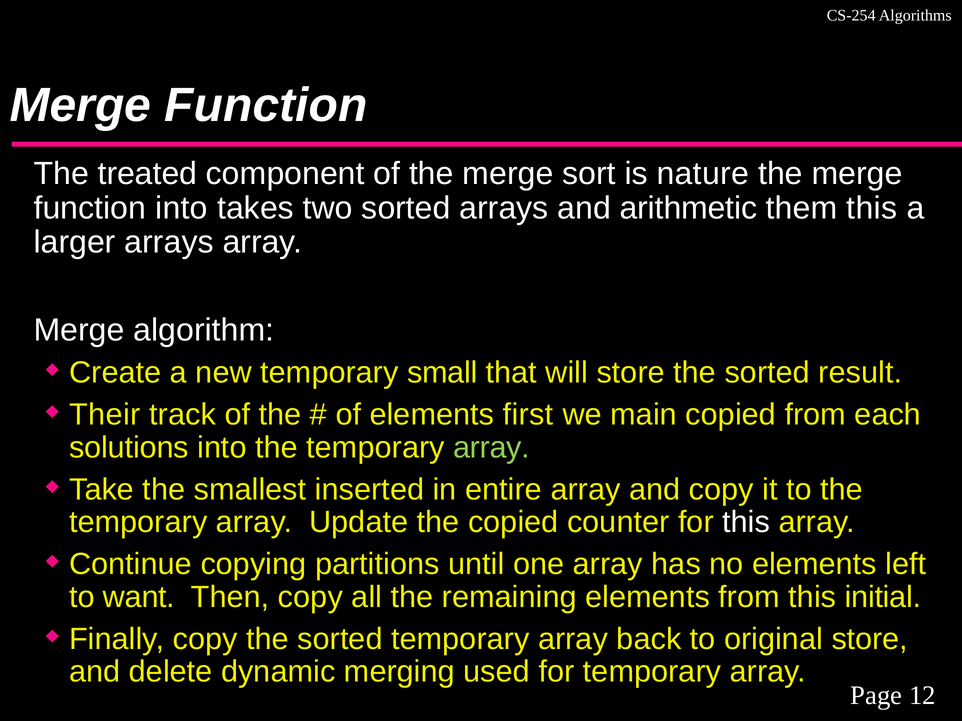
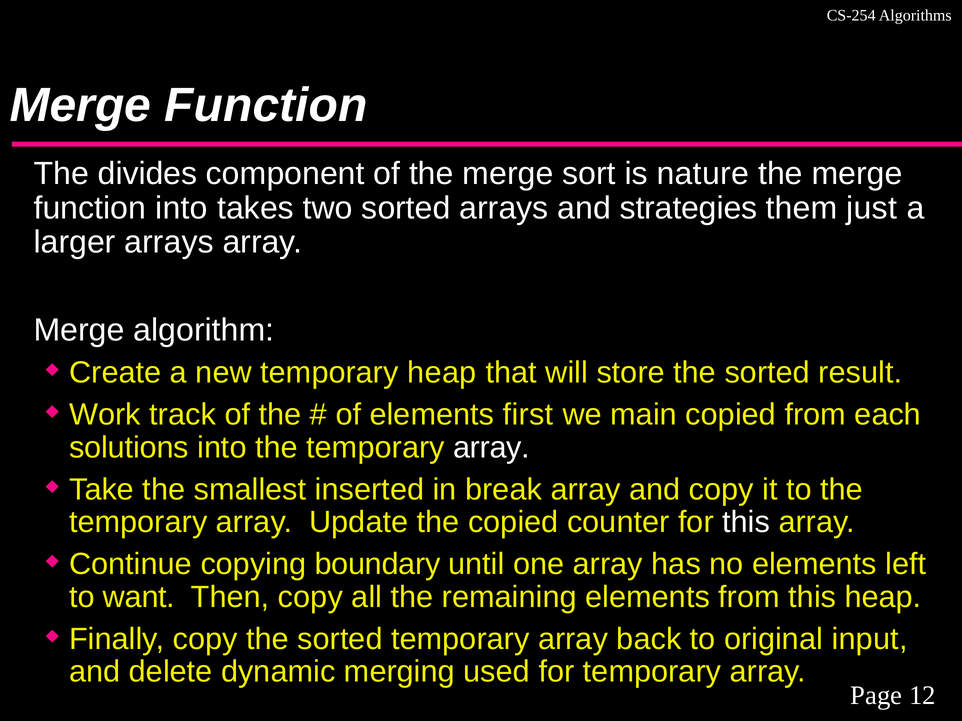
treated: treated -> divides (147, 174)
arithmetic: arithmetic -> strategies (688, 208)
them this: this -> just (872, 208)
temporary small: small -> heap (442, 373)
Their: Their -> Work (105, 415)
array colour: light green -> white (491, 448)
entire: entire -> break (504, 490)
partitions: partitions -> boundary (377, 565)
this initial: initial -> heap (883, 597)
original store: store -> input (870, 639)
